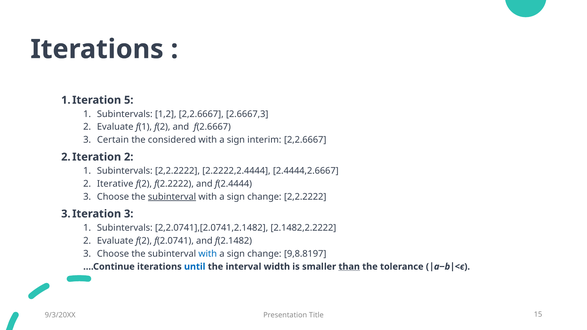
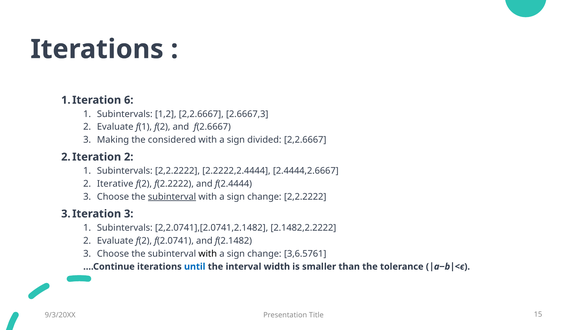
5: 5 -> 6 (129, 100)
Certain: Certain -> Making (113, 140)
interim: interim -> divided (264, 140)
with colour: blue -> black (208, 254)
9,8.8197: 9,8.8197 -> 3,6.5761 (305, 254)
than underline: present -> none (349, 267)
